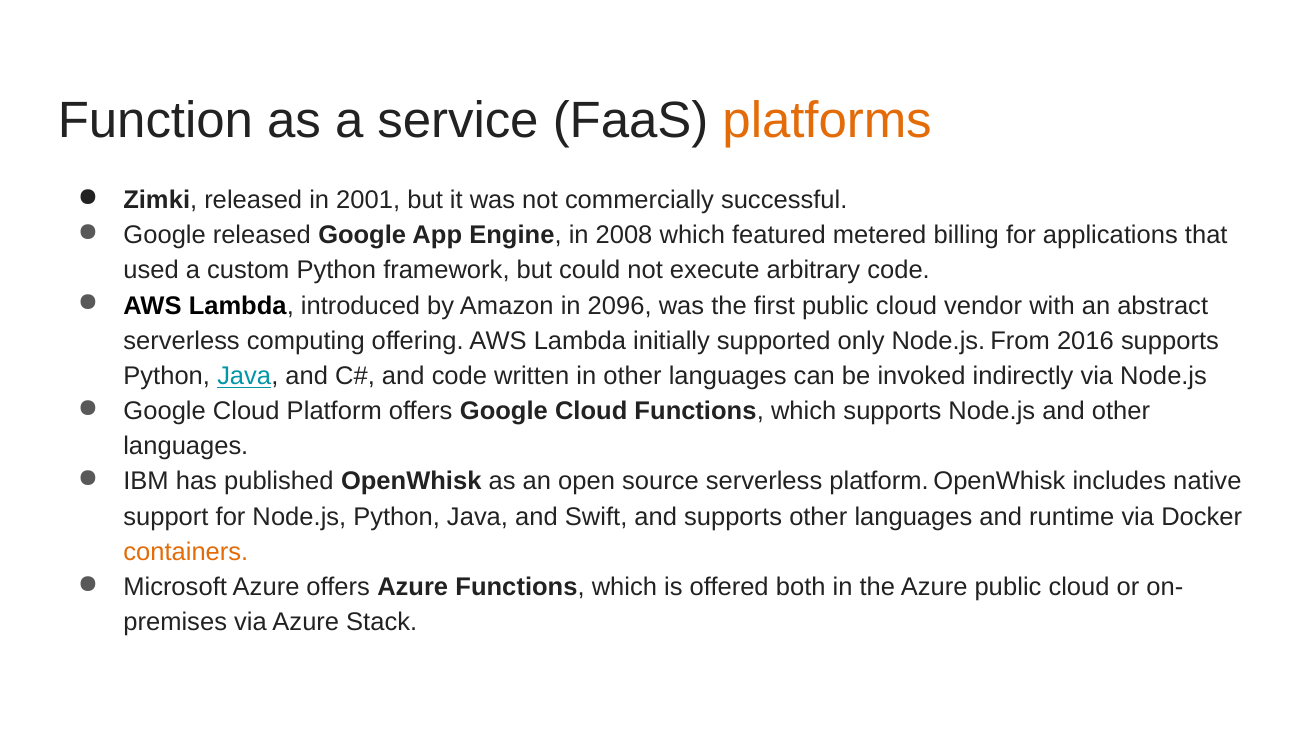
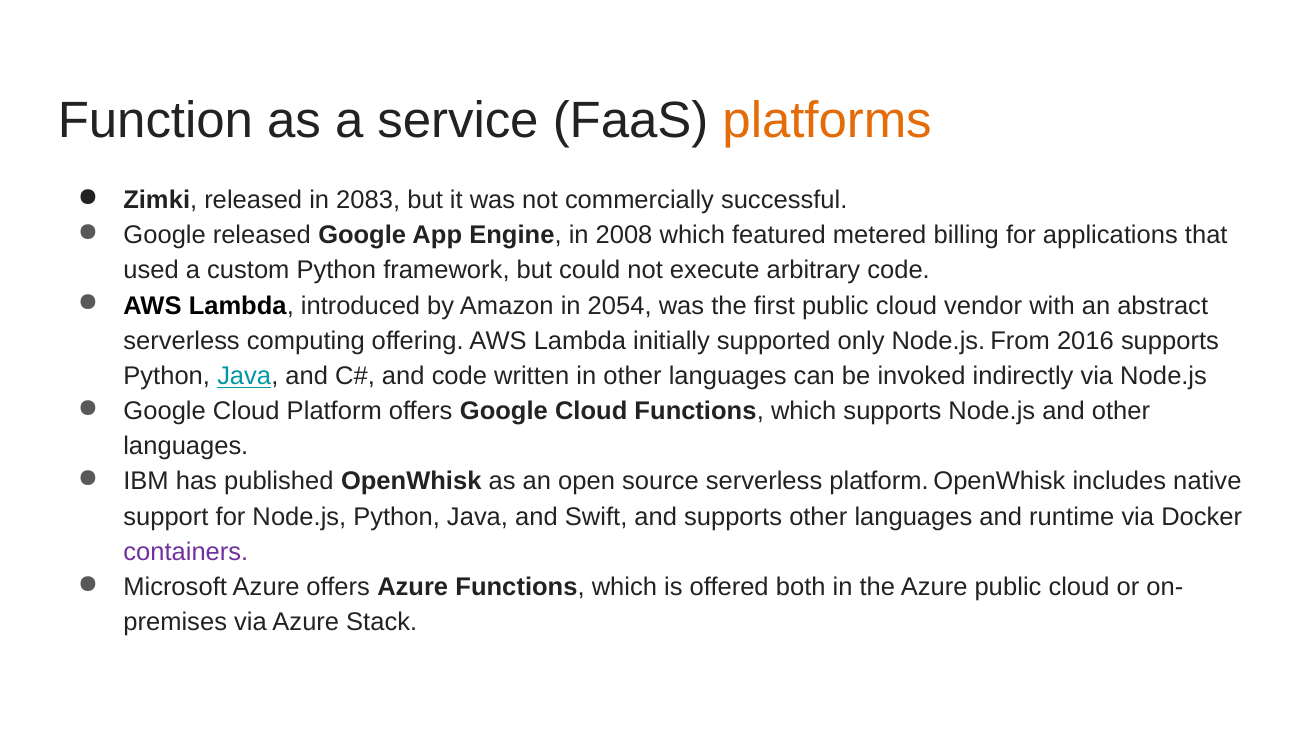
2001: 2001 -> 2083 (368, 200)
2096: 2096 -> 2054 (620, 306)
containers colour: orange -> purple (186, 552)
